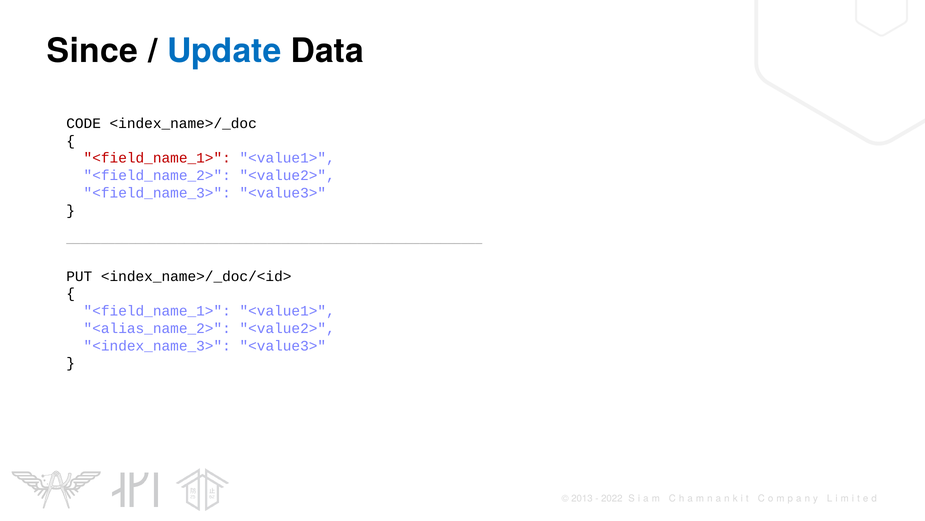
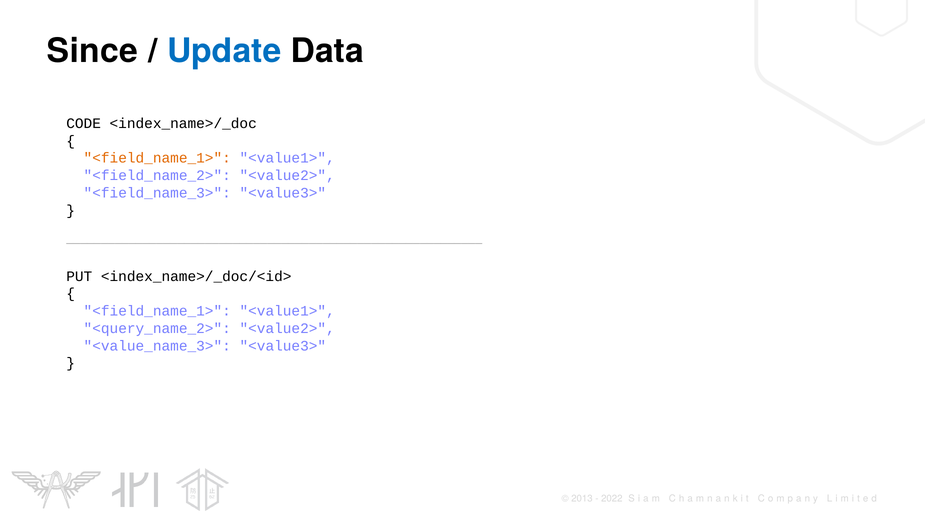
<field_name_1> colour: red -> orange (157, 158)
<alias_name_2>: <alias_name_2> -> <query_name_2> (157, 328)
<index_name_3>: <index_name_3> -> <value_name_3> (157, 345)
